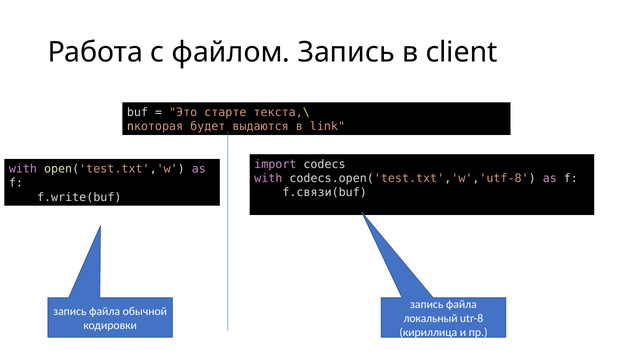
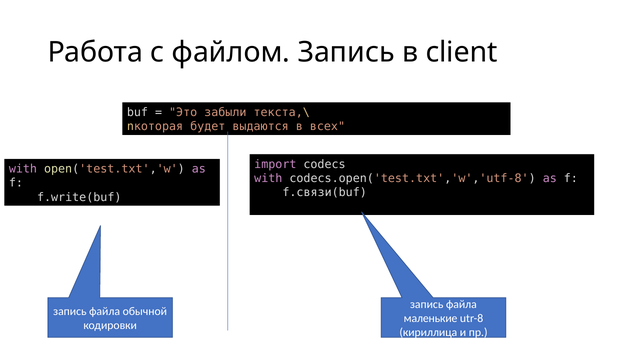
старте: старте -> забыли (225, 112)
link: link -> всех (327, 126)
локальный: локальный -> маленькие (431, 318)
